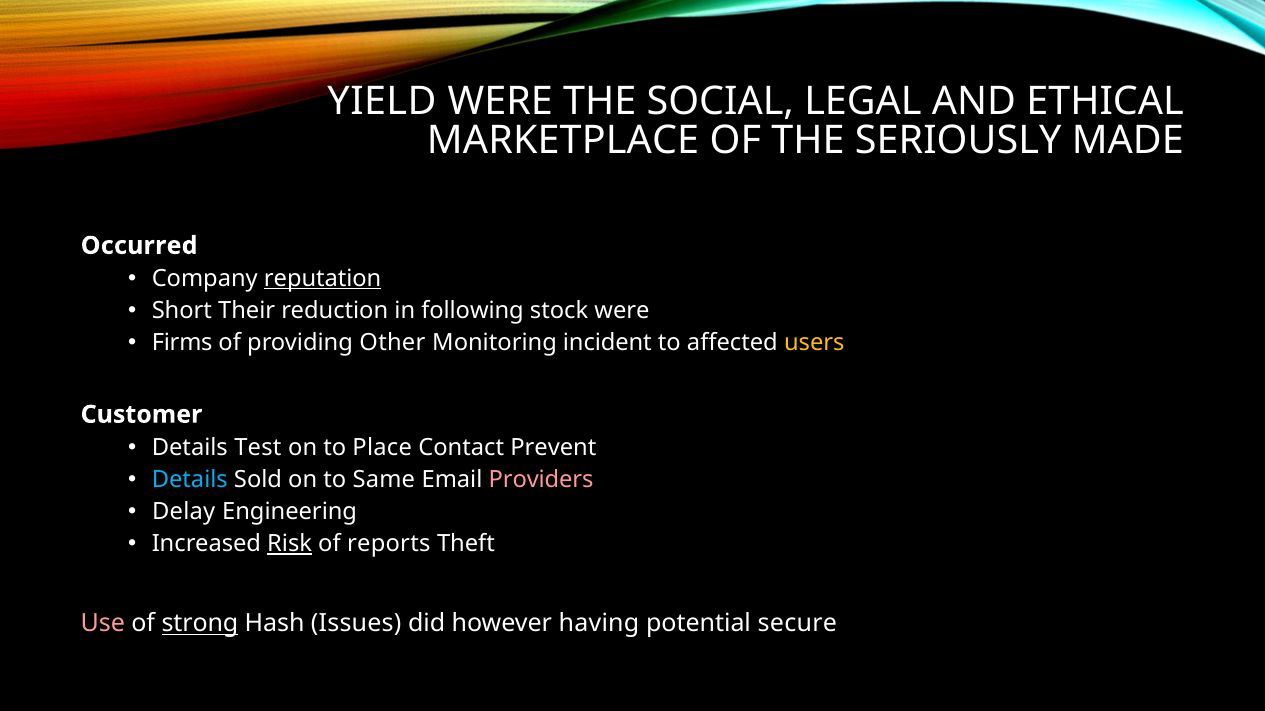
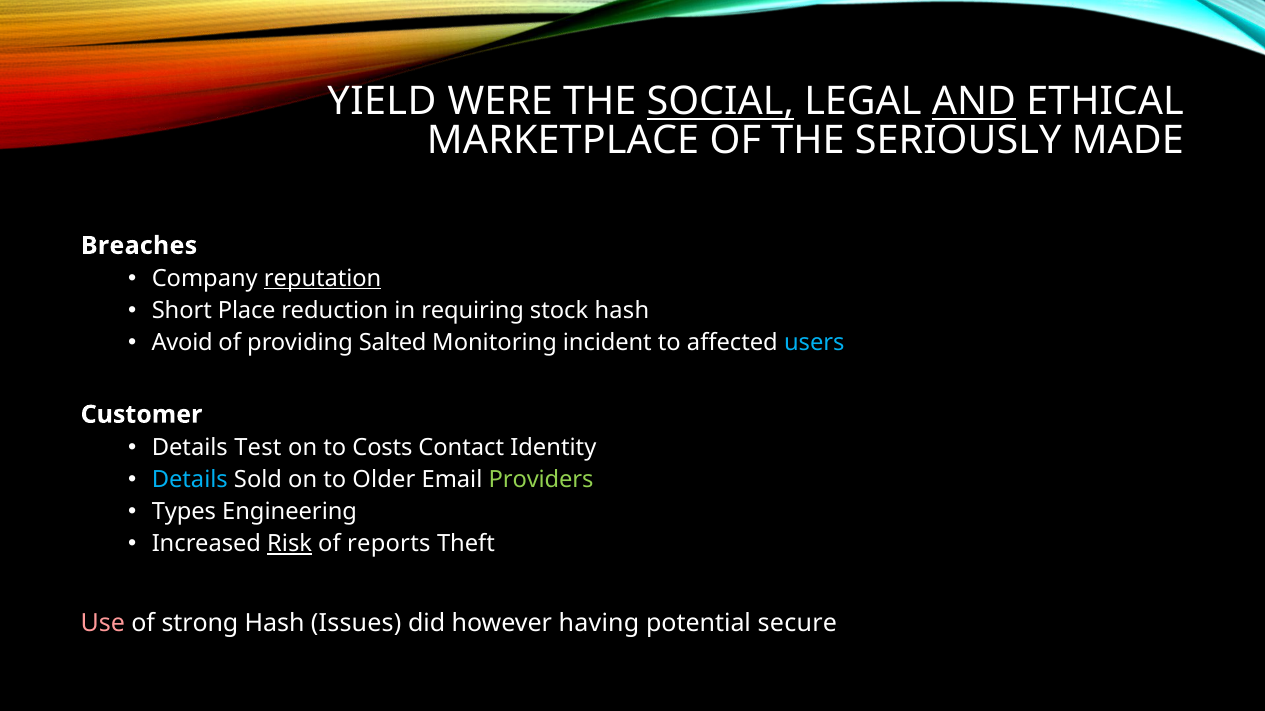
SOCIAL underline: none -> present (720, 102)
AND underline: none -> present (974, 102)
Occurred: Occurred -> Breaches (139, 246)
Their: Their -> Place (247, 311)
following: following -> requiring (473, 311)
stock were: were -> hash (622, 311)
Firms: Firms -> Avoid (182, 343)
Other: Other -> Salted (393, 343)
users colour: yellow -> light blue (814, 343)
Place: Place -> Costs (382, 448)
Prevent: Prevent -> Identity (553, 448)
Same: Same -> Older (384, 480)
Providers colour: pink -> light green (541, 480)
Delay: Delay -> Types (184, 512)
strong underline: present -> none (200, 624)
